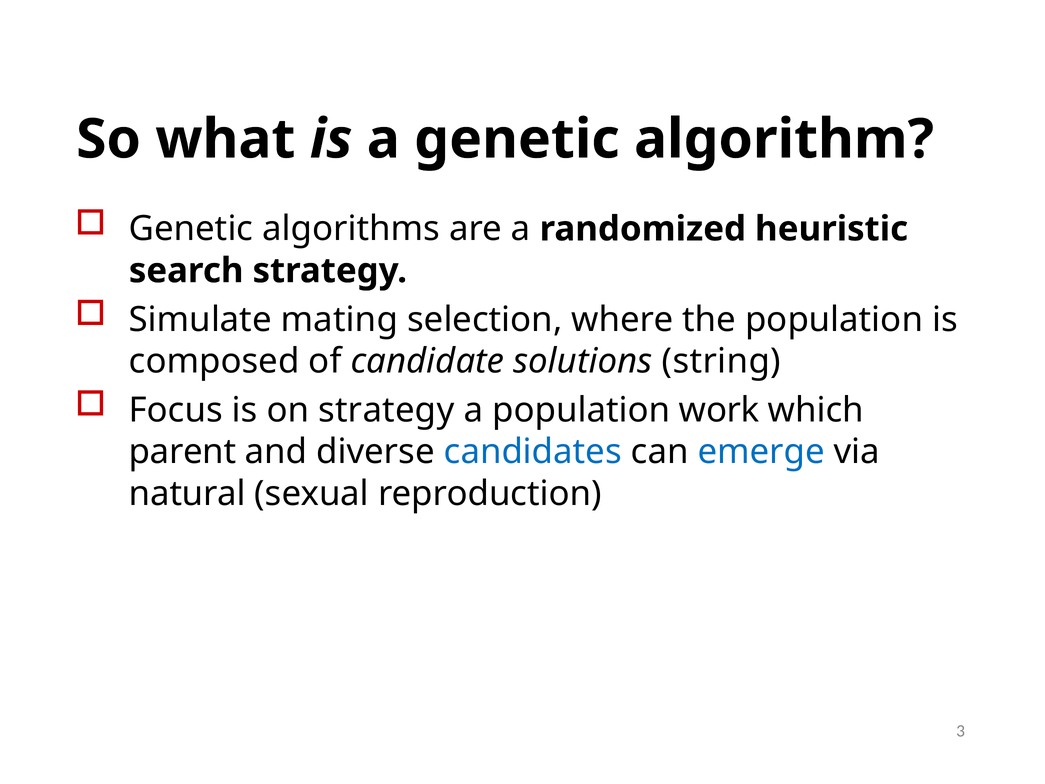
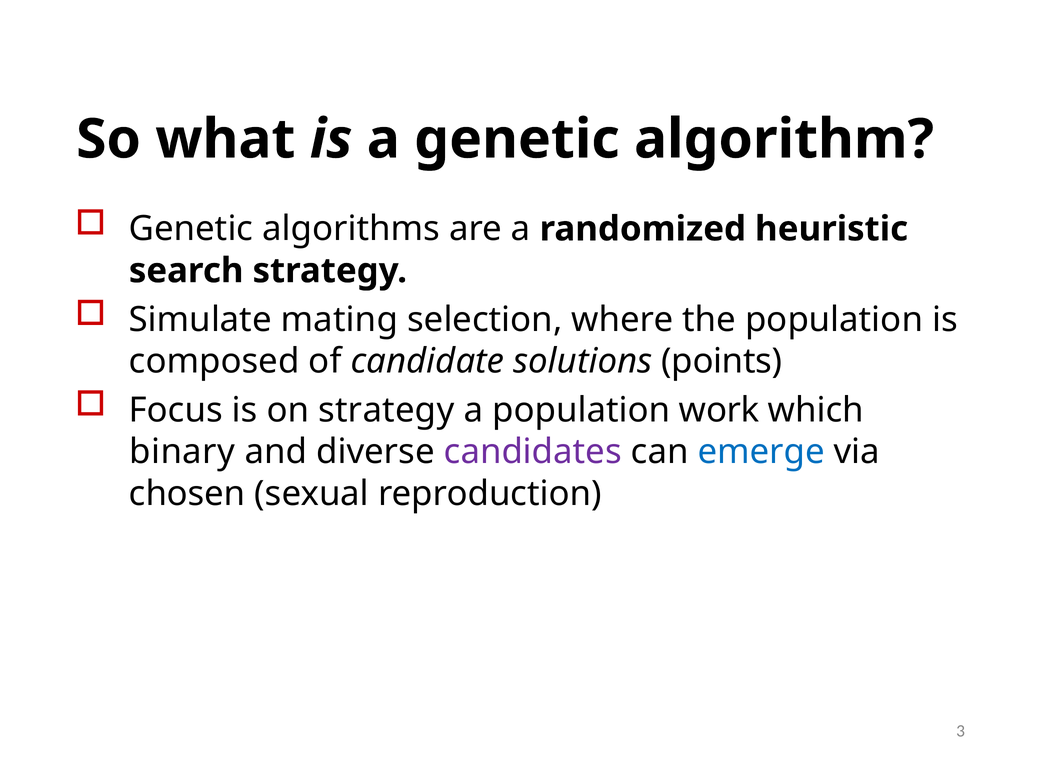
string: string -> points (722, 361)
parent: parent -> binary (182, 452)
candidates colour: blue -> purple (533, 452)
natural: natural -> chosen (187, 494)
